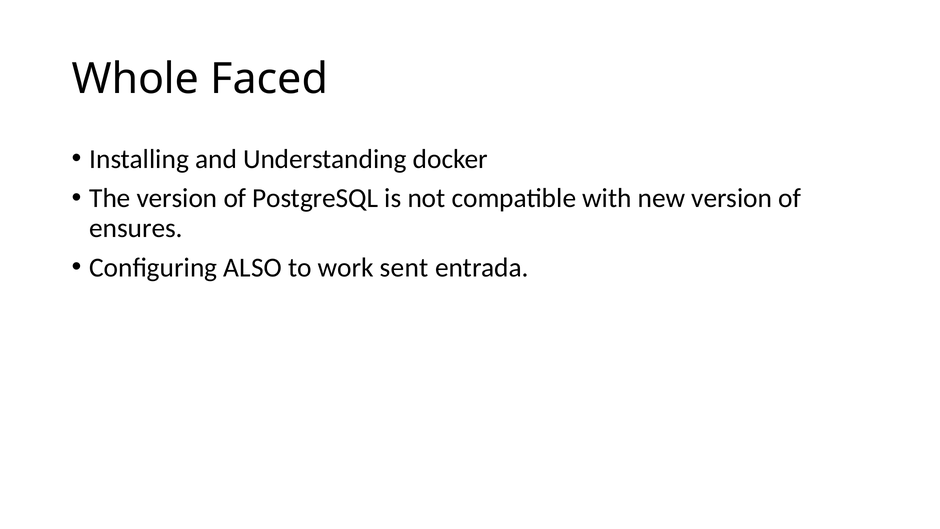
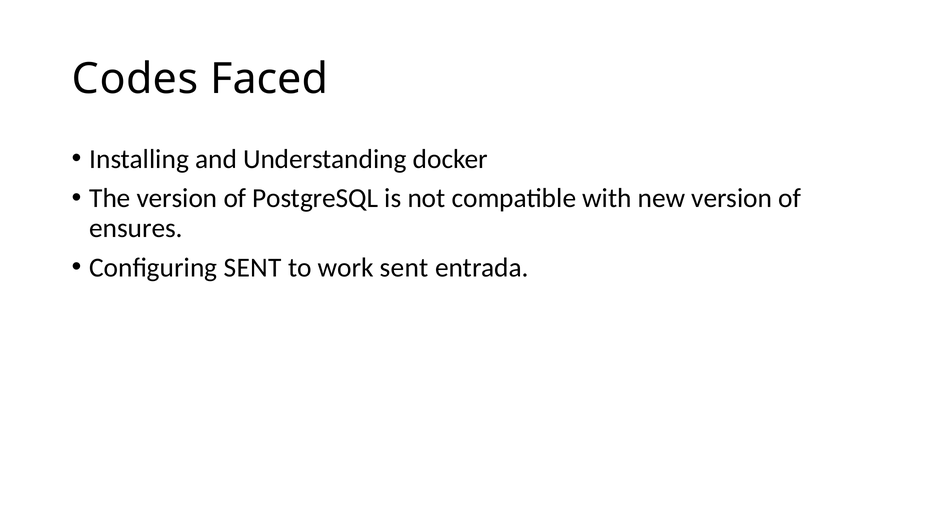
Whole: Whole -> Codes (135, 79)
Configuring ALSO: ALSO -> SENT (253, 267)
